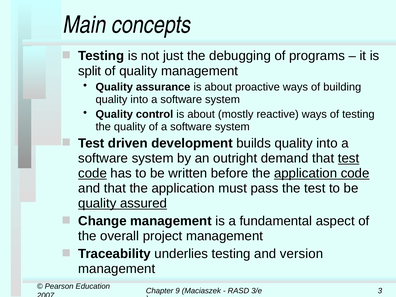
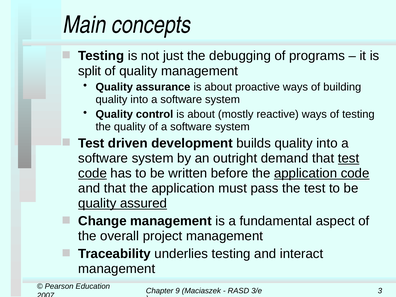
version: version -> interact (302, 254)
